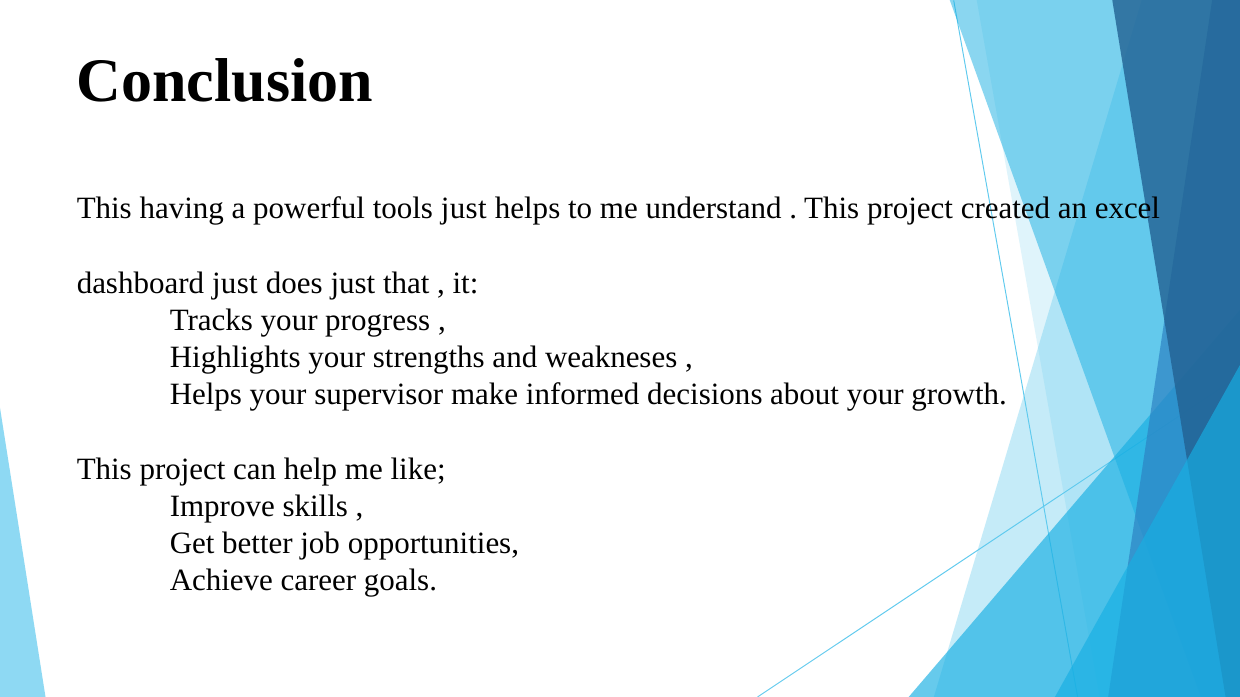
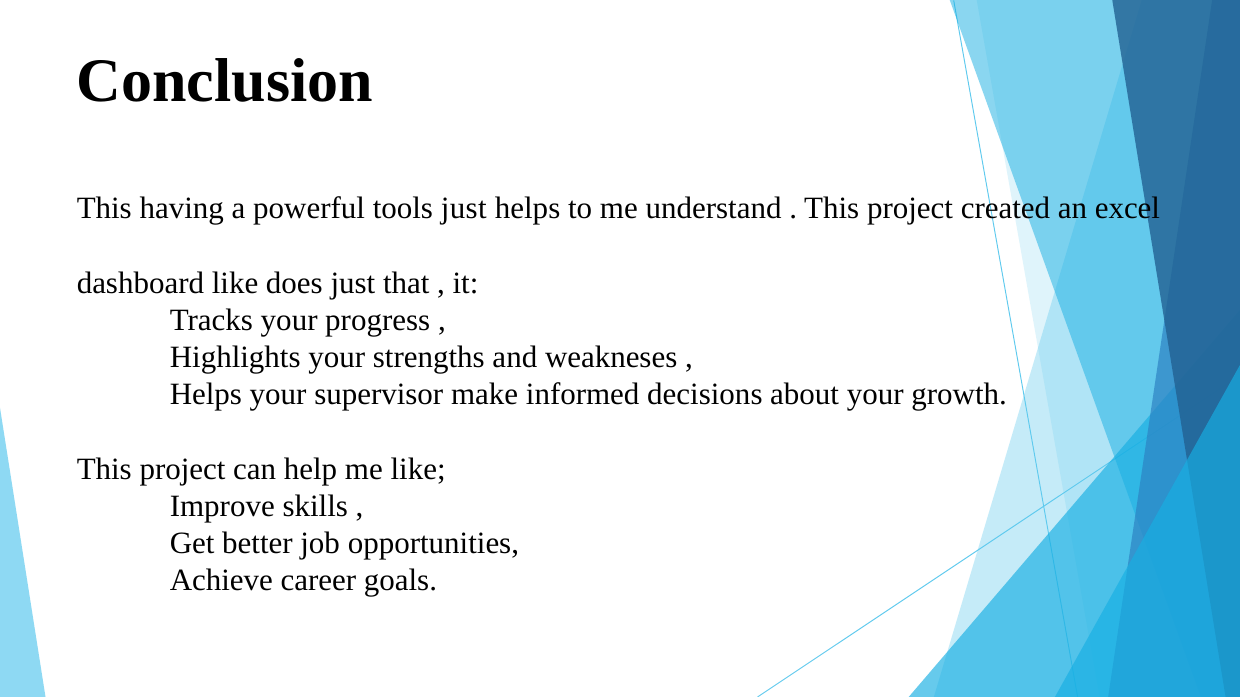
dashboard just: just -> like (235, 283)
